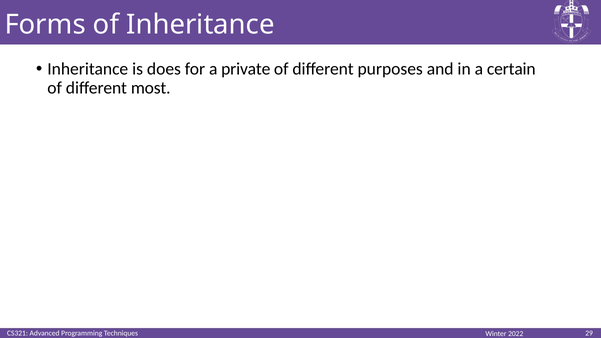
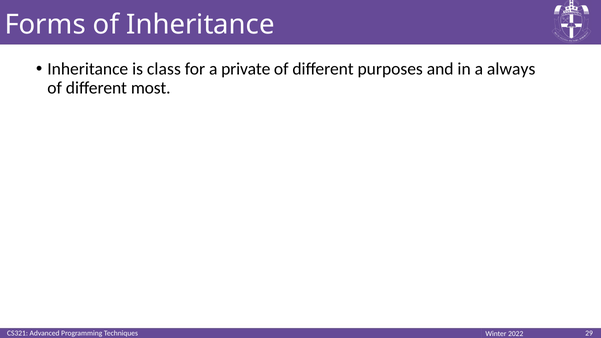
does: does -> class (164, 69)
certain: certain -> always (511, 69)
